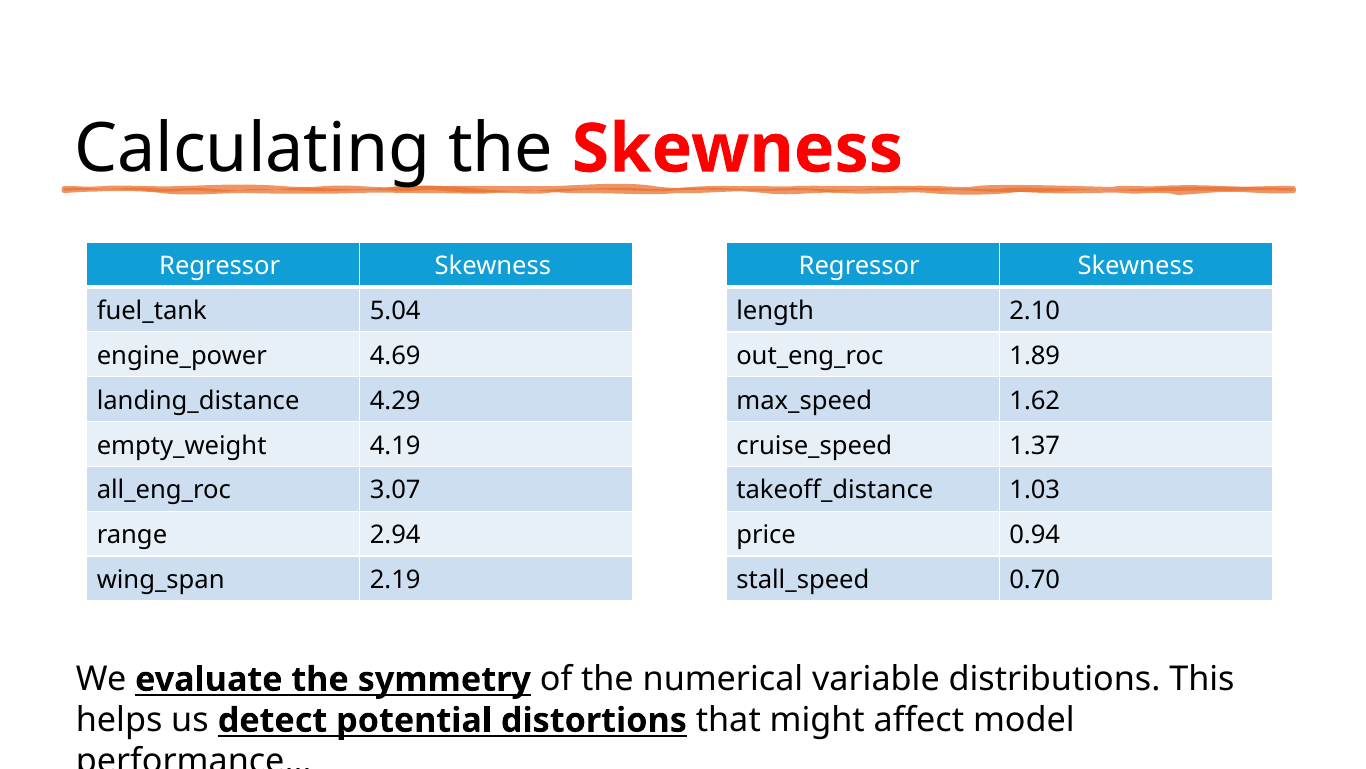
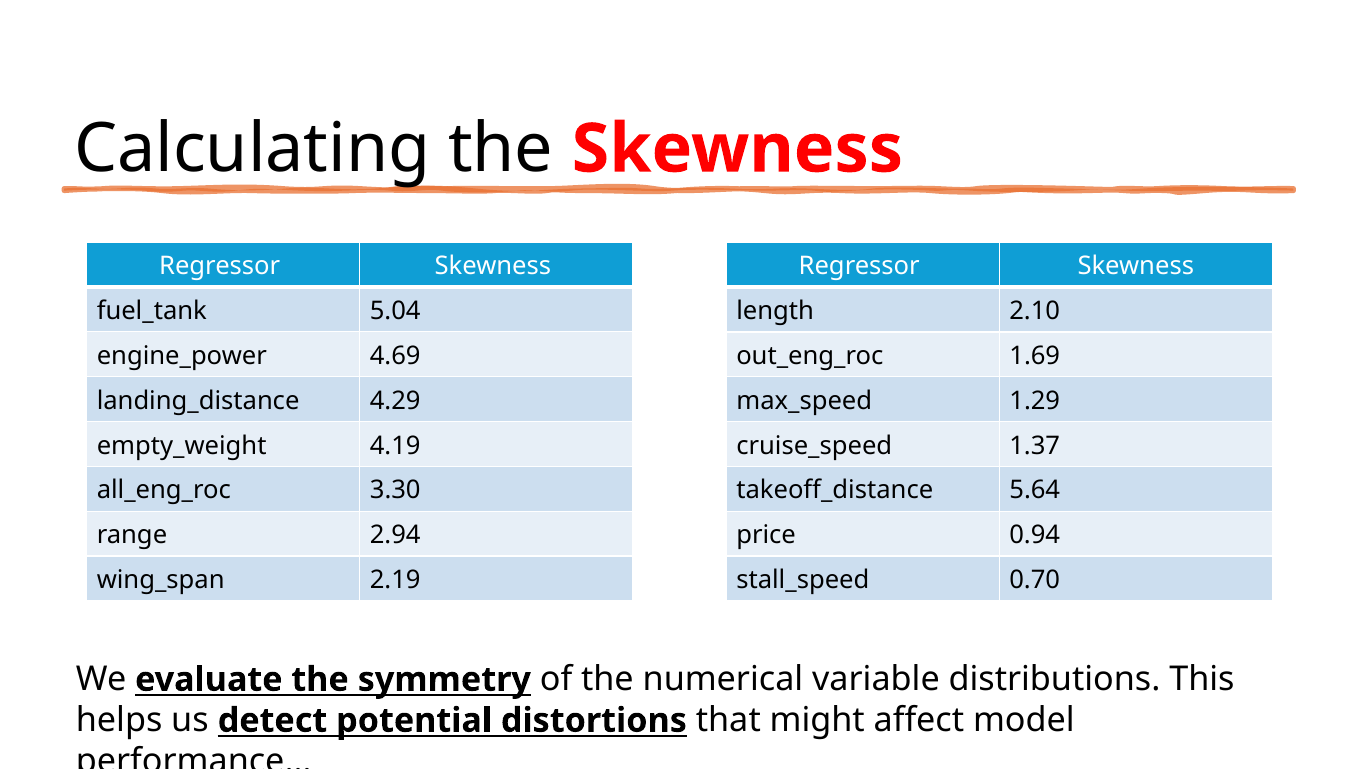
1.89: 1.89 -> 1.69 (1035, 356)
1.62: 1.62 -> 1.29 (1035, 401)
3.07: 3.07 -> 3.30 (395, 490)
1.03: 1.03 -> 5.64 (1035, 490)
